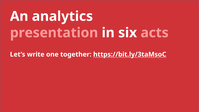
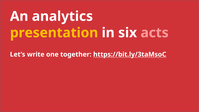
presentation colour: pink -> yellow (54, 33)
